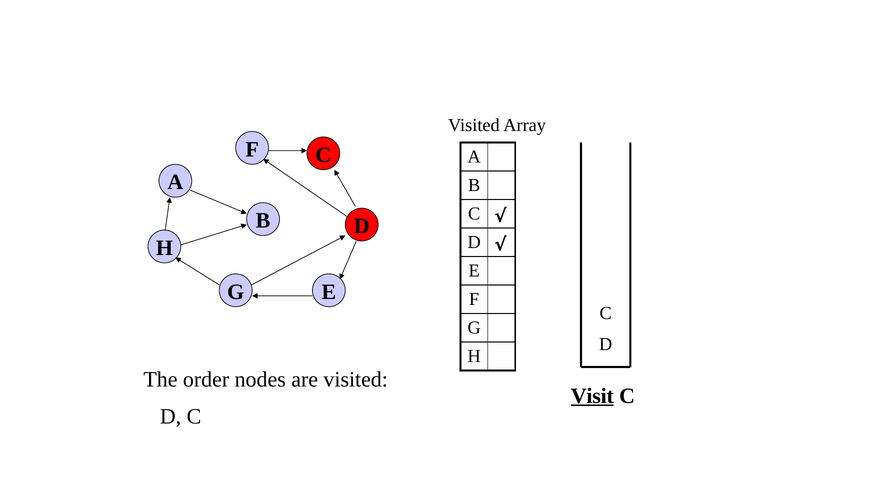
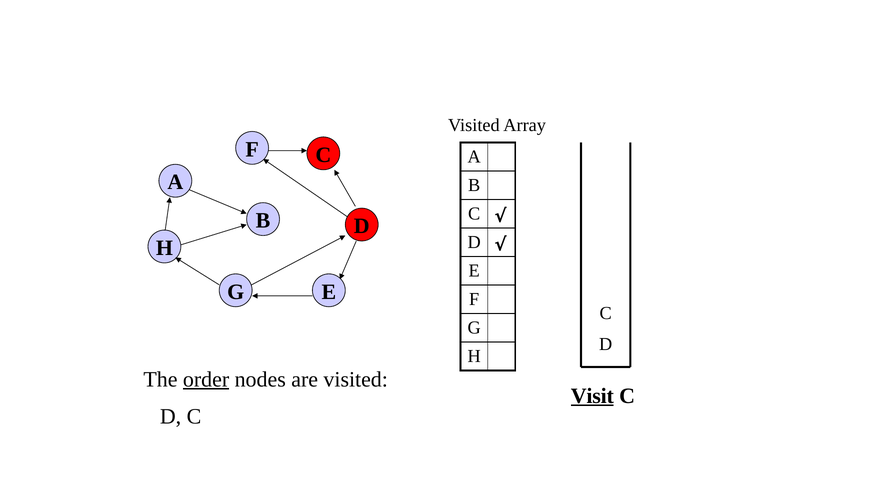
order underline: none -> present (206, 380)
